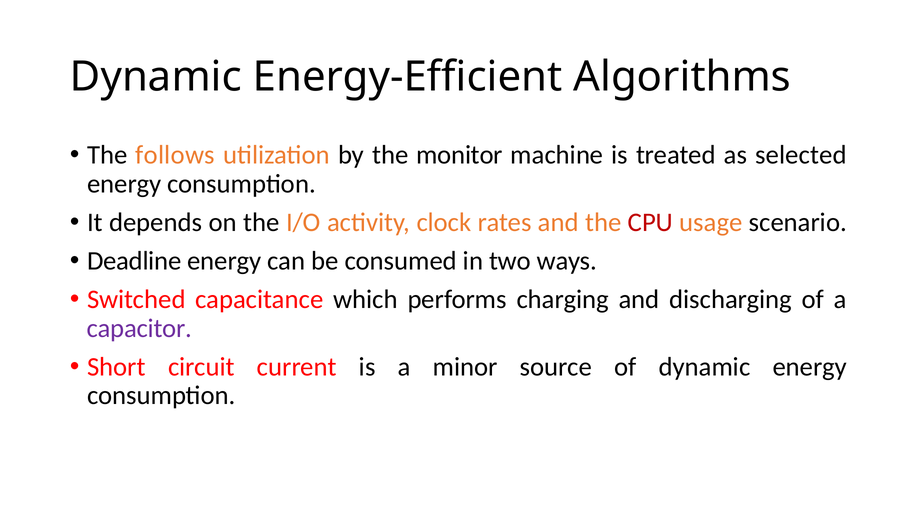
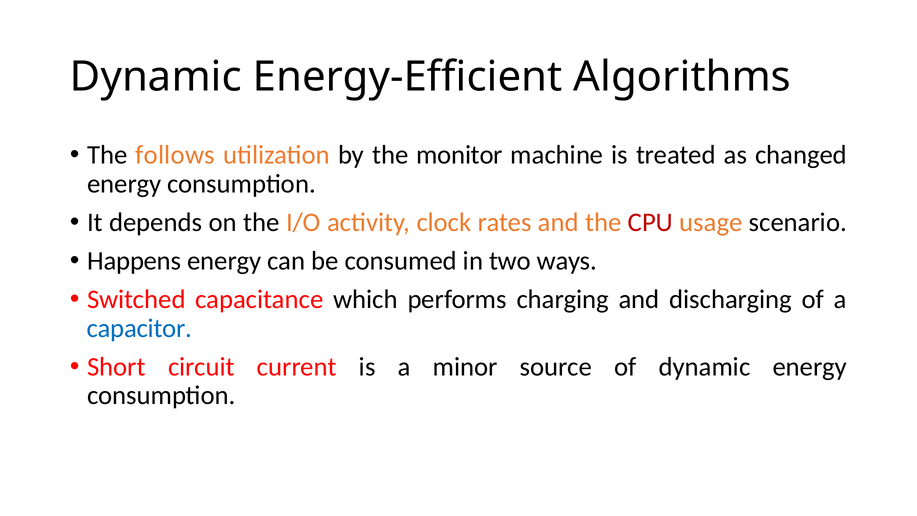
selected: selected -> changed (801, 155)
Deadline: Deadline -> Happens (134, 261)
capacitor colour: purple -> blue (139, 328)
